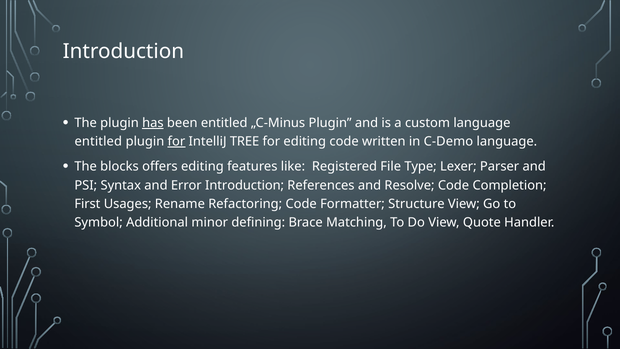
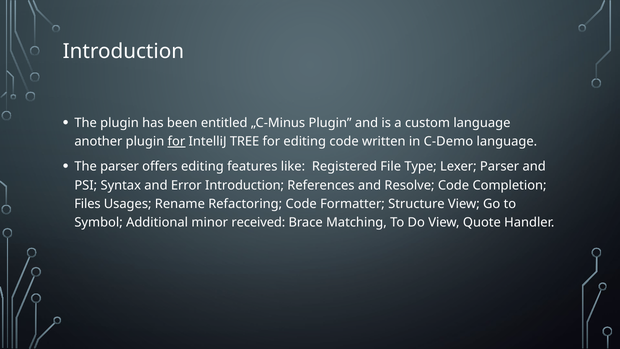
has underline: present -> none (153, 123)
entitled: entitled -> another (98, 141)
The blocks: blocks -> parser (120, 167)
First: First -> Files (87, 204)
defining: defining -> received (258, 222)
